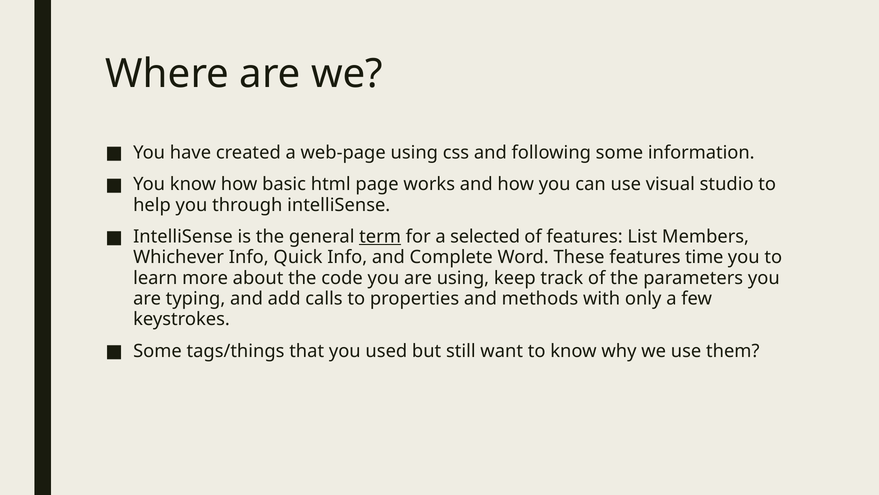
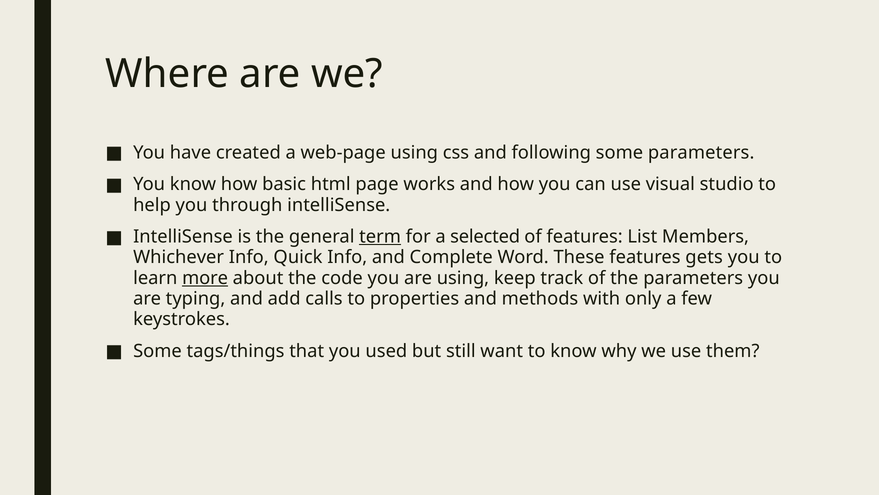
some information: information -> parameters (701, 152)
time: time -> gets (704, 257)
more underline: none -> present (205, 278)
